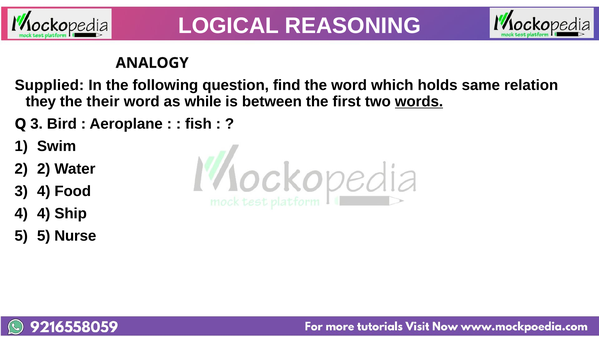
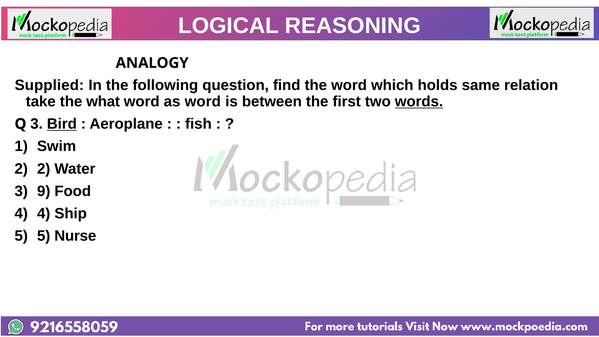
they: they -> take (41, 101)
their: their -> what (103, 101)
as while: while -> word (203, 101)
Bird underline: none -> present (62, 124)
3 4: 4 -> 9 (44, 191)
